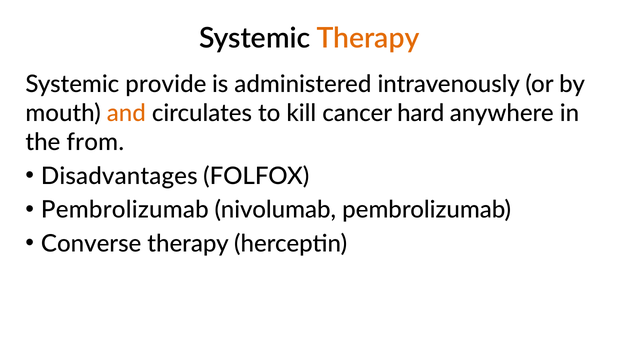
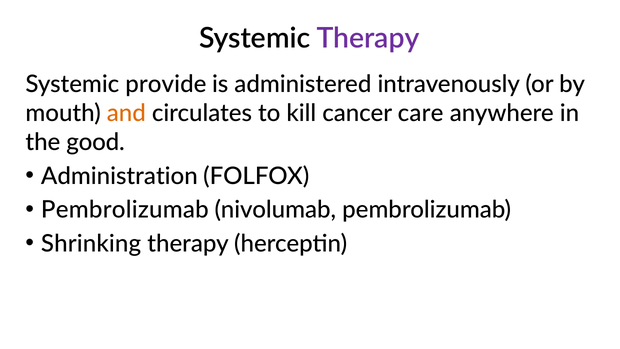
Therapy colour: orange -> purple (368, 38)
hard: hard -> care (421, 113)
from: from -> good (96, 142)
Disadvantages: Disadvantages -> Administration (119, 176)
Converse: Converse -> Shrinking (91, 244)
